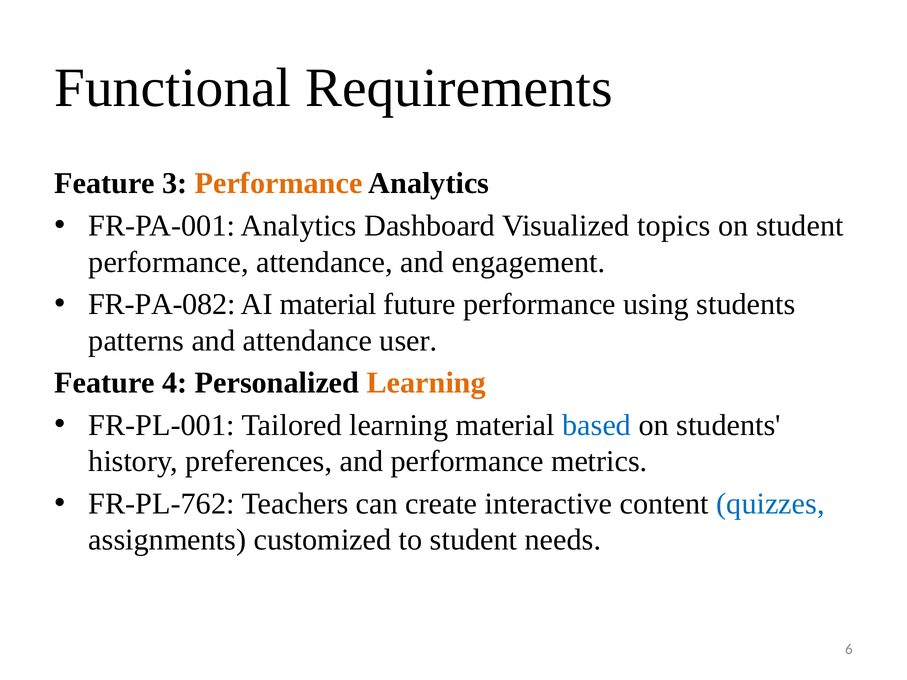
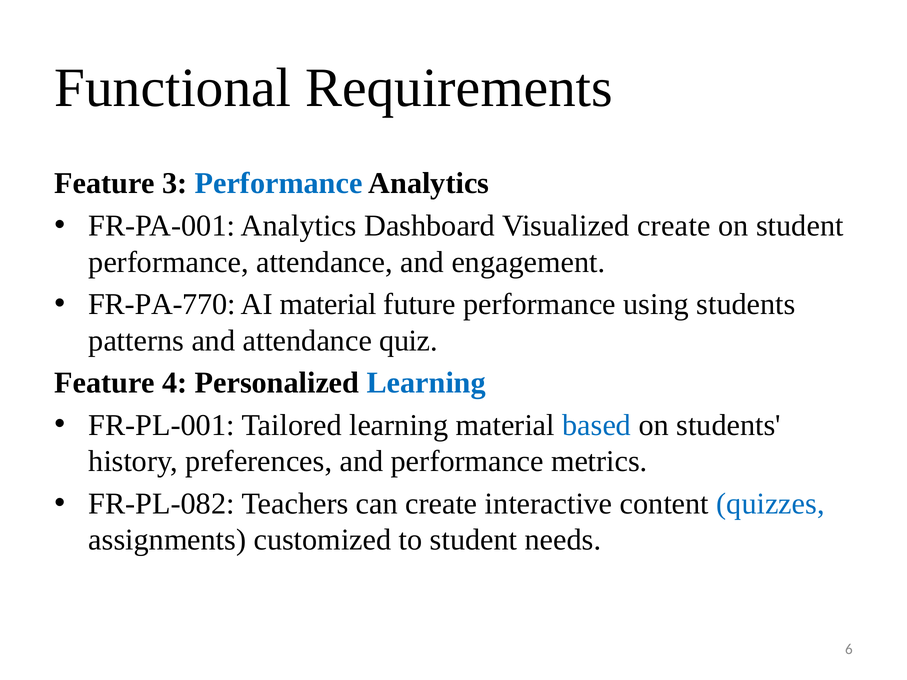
Performance colour: orange -> blue (279, 184)
Visualized topics: topics -> create (674, 226)
FR-PA-082: FR-PA-082 -> FR-PA-770 (162, 304)
user: user -> quiz (408, 341)
Learning colour: orange -> blue (426, 383)
FR-PL-762: FR-PL-762 -> FR-PL-082 (161, 504)
